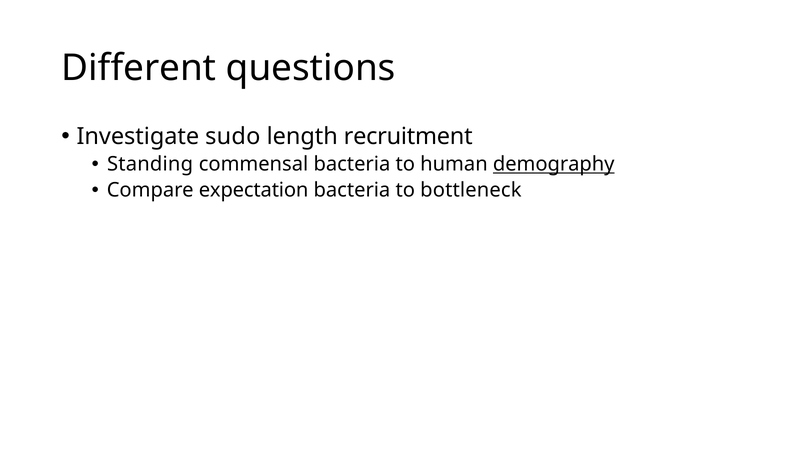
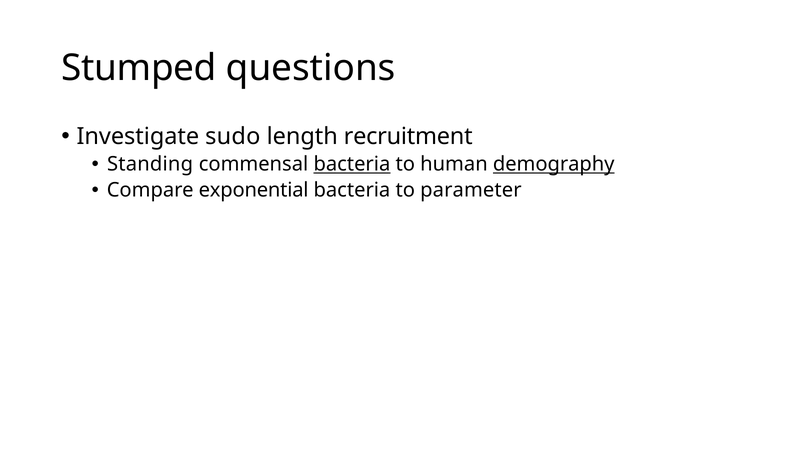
Different: Different -> Stumped (139, 68)
bacteria underline: none -> present (352, 164)
expectation: expectation -> exponential (254, 190)
bottleneck: bottleneck -> parameter (471, 190)
